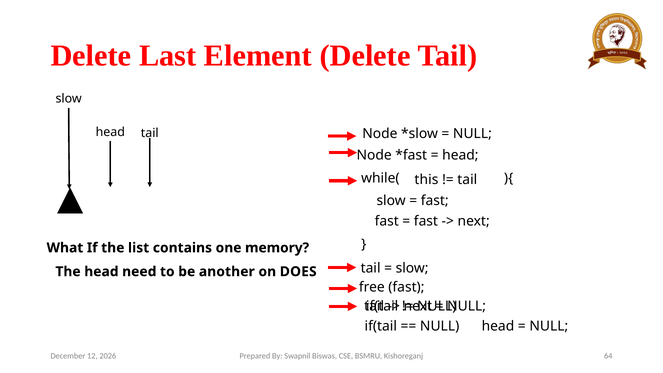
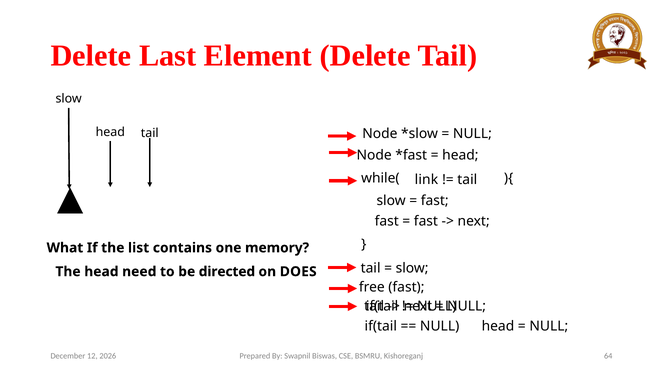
this: this -> link (426, 180)
another: another -> directed (227, 272)
